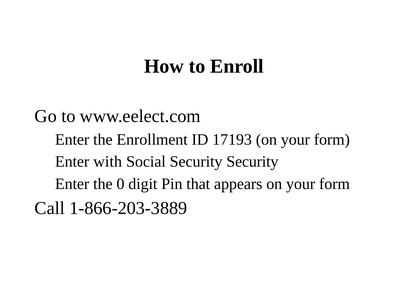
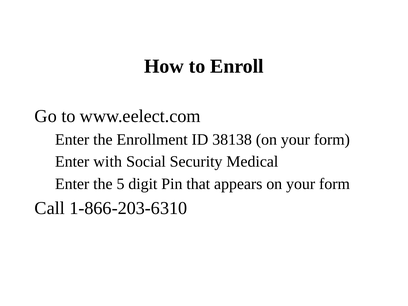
17193: 17193 -> 38138 (232, 140)
Security Security: Security -> Medical (252, 162)
0: 0 -> 5 (120, 184)
1-866-203-3889: 1-866-203-3889 -> 1-866-203-6310 (128, 208)
